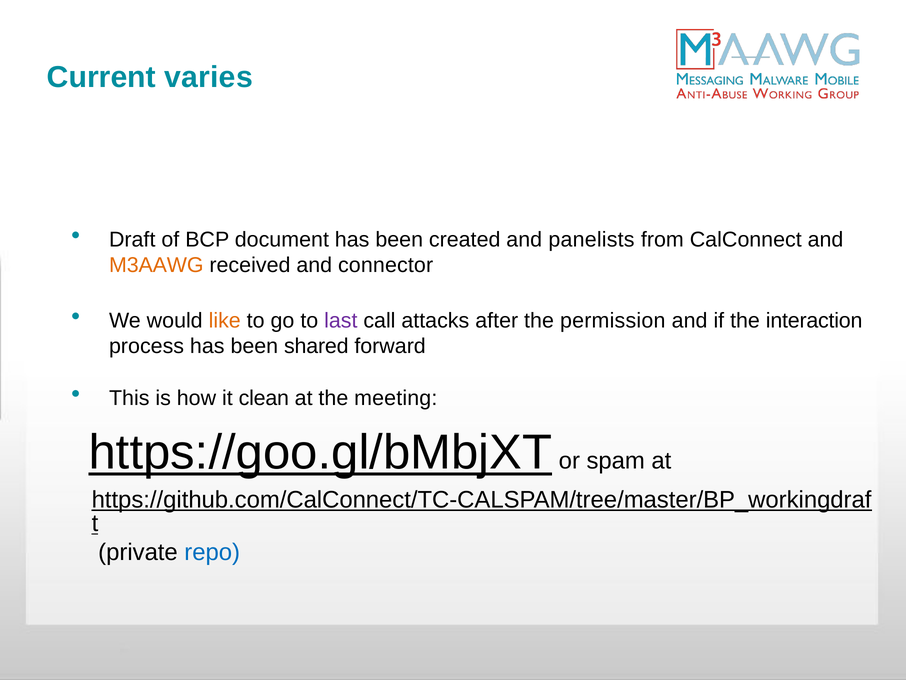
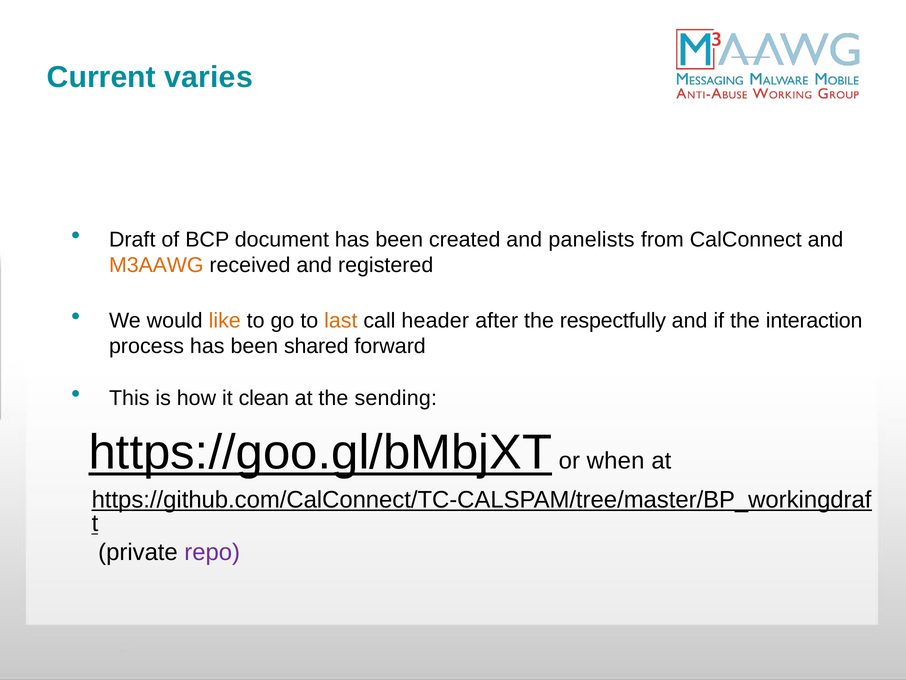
connector: connector -> registered (386, 265)
last colour: purple -> orange (341, 320)
attacks: attacks -> header (435, 320)
permission: permission -> respectfully (613, 320)
meeting: meeting -> sending (396, 398)
spam: spam -> when (616, 460)
repo colour: blue -> purple (212, 552)
